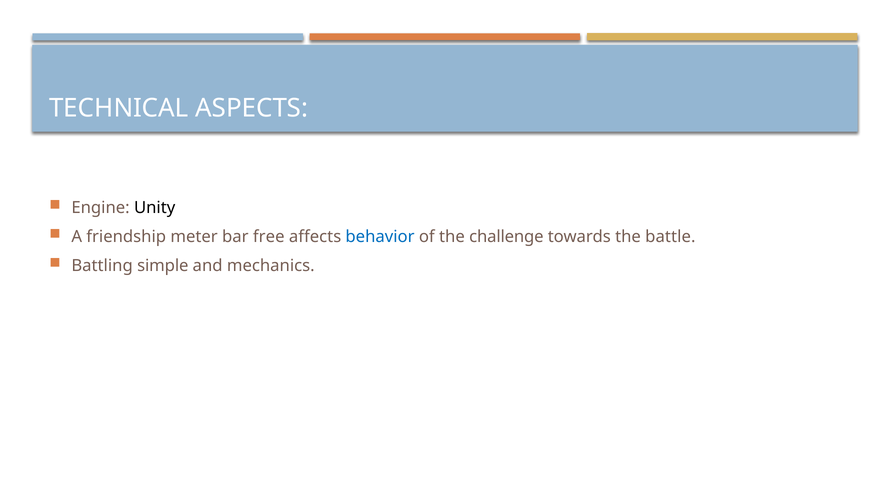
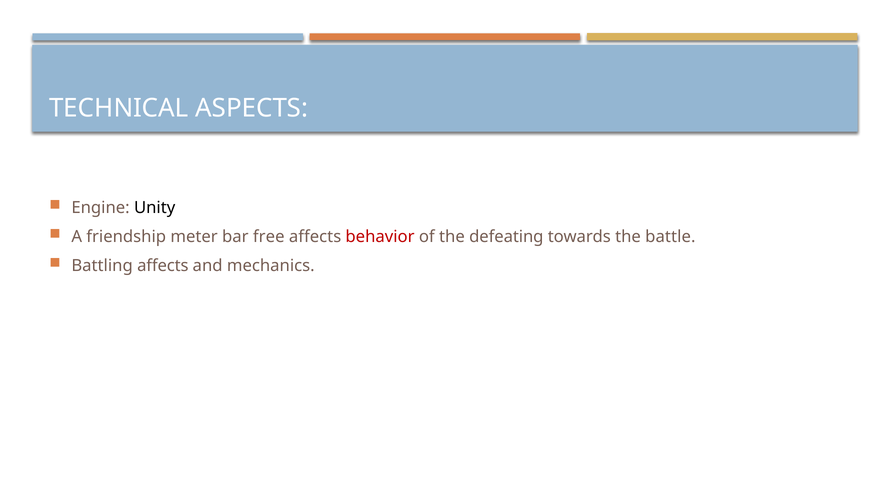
behavior colour: blue -> red (380, 237)
challenge: challenge -> defeating (506, 237)
Battling simple: simple -> affects (163, 266)
